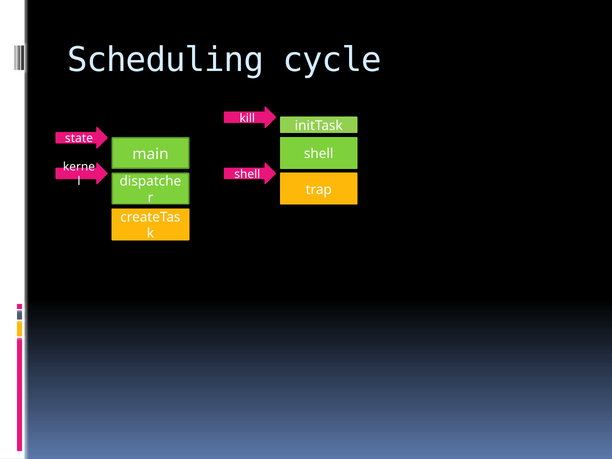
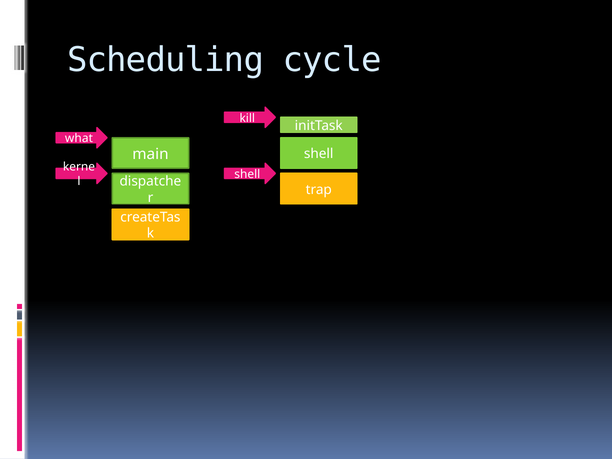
state: state -> what (79, 139)
